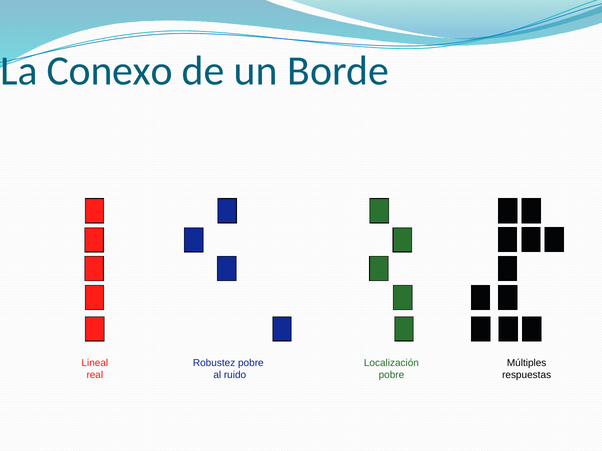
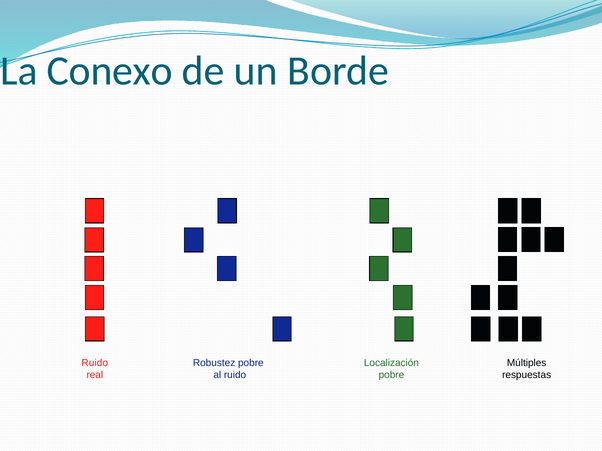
Lineal: Lineal -> Ruido (95, 363)
